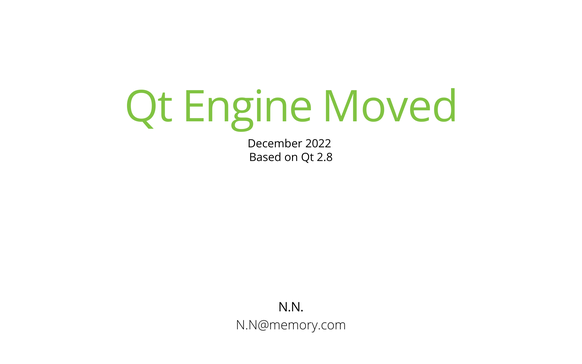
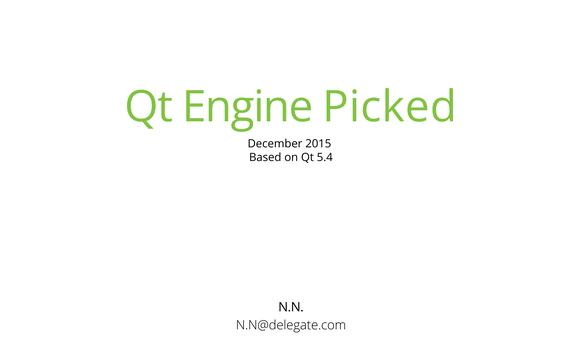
Moved: Moved -> Picked (390, 107)
2022: 2022 -> 2015 (318, 144)
2.8: 2.8 -> 5.4 (325, 157)
N.N@memory.com: N.N@memory.com -> N.N@delegate.com (291, 325)
